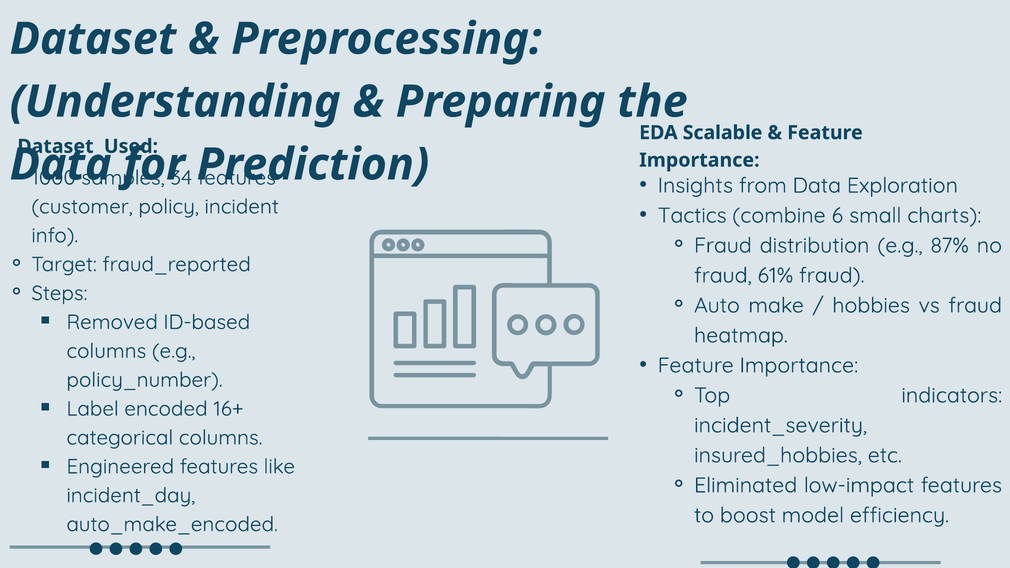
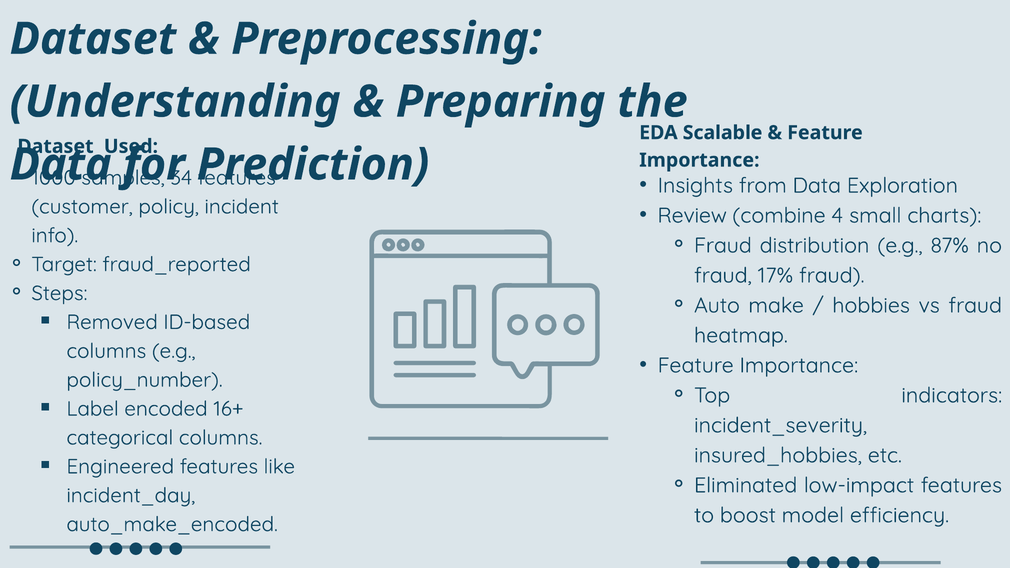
Tactics: Tactics -> Review (692, 216)
6: 6 -> 4 (837, 216)
61%: 61% -> 17% (775, 276)
